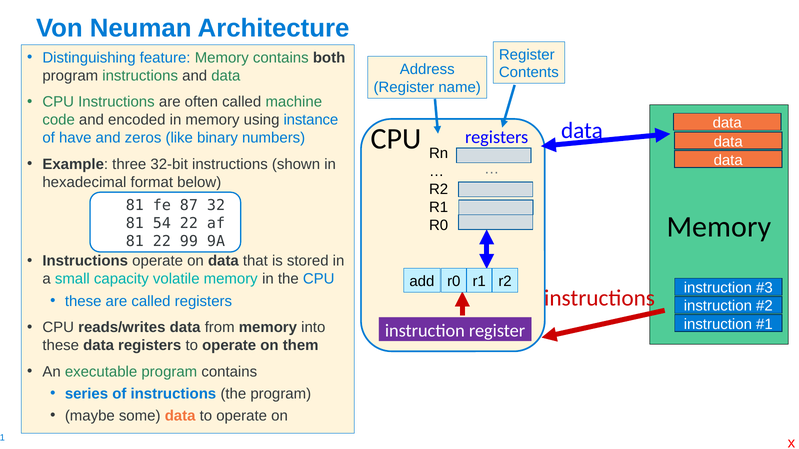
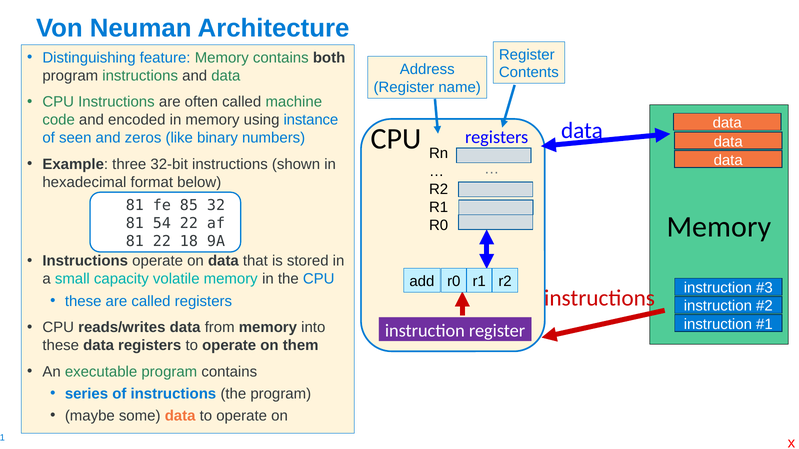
have: have -> seen (75, 138)
87: 87 -> 85 (189, 205)
99: 99 -> 18 (189, 241)
